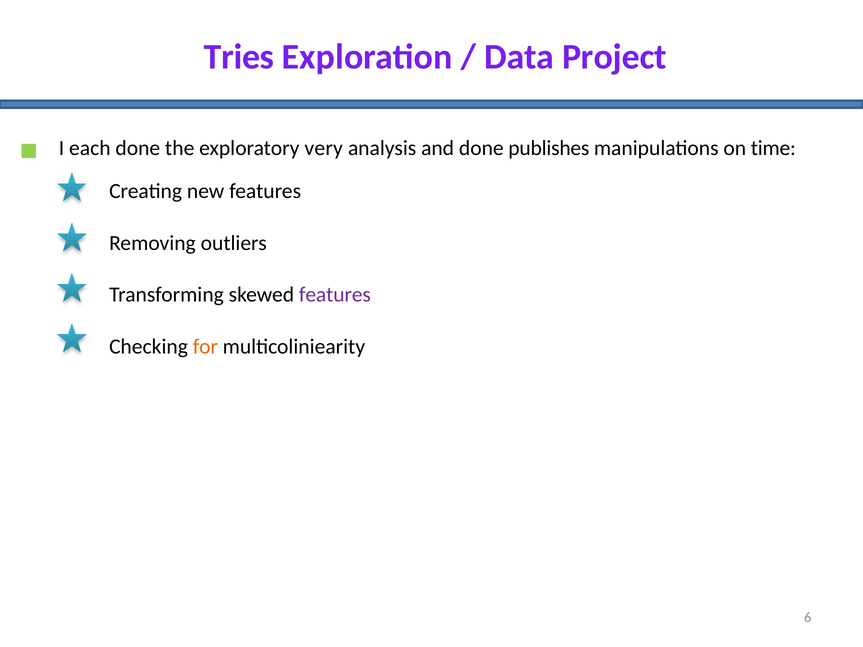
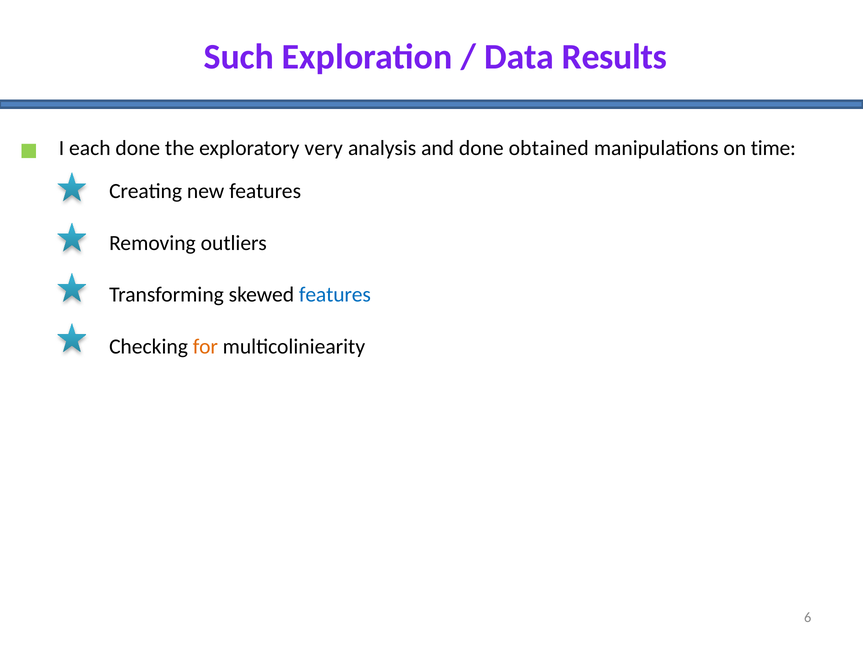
Tries: Tries -> Such (239, 57)
Project: Project -> Results (615, 57)
publishes: publishes -> obtained (549, 148)
features colour: purple -> blue (335, 295)
